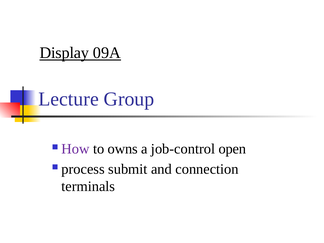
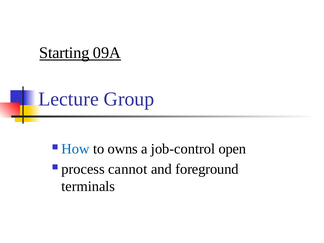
Display: Display -> Starting (64, 53)
How colour: purple -> blue (75, 149)
submit: submit -> cannot (128, 169)
connection: connection -> foreground (207, 169)
